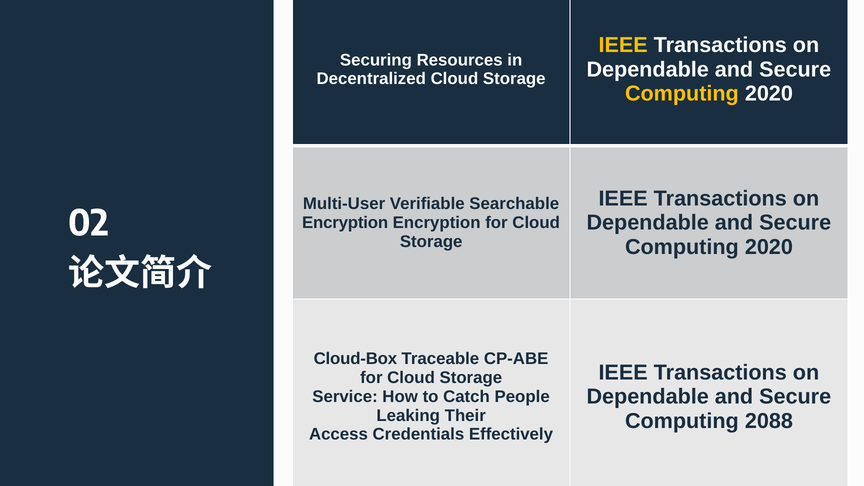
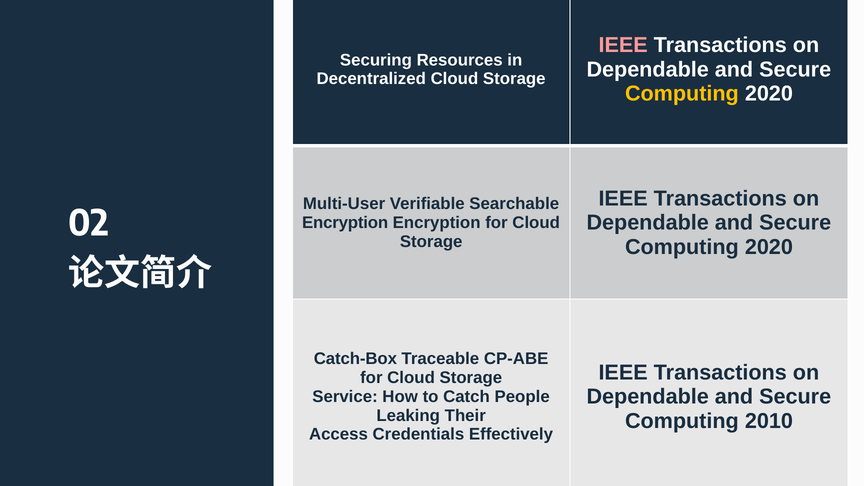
IEEE colour: yellow -> pink (623, 45)
Cloud-Box: Cloud-Box -> Catch-Box (355, 359)
2088: 2088 -> 2010 (769, 421)
